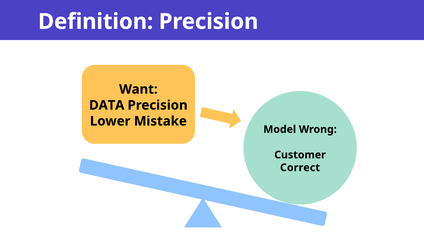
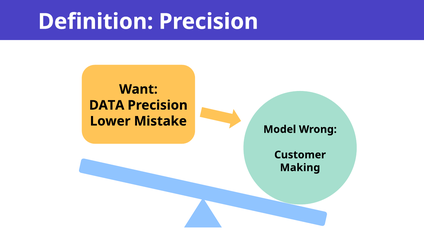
Correct: Correct -> Making (300, 167)
